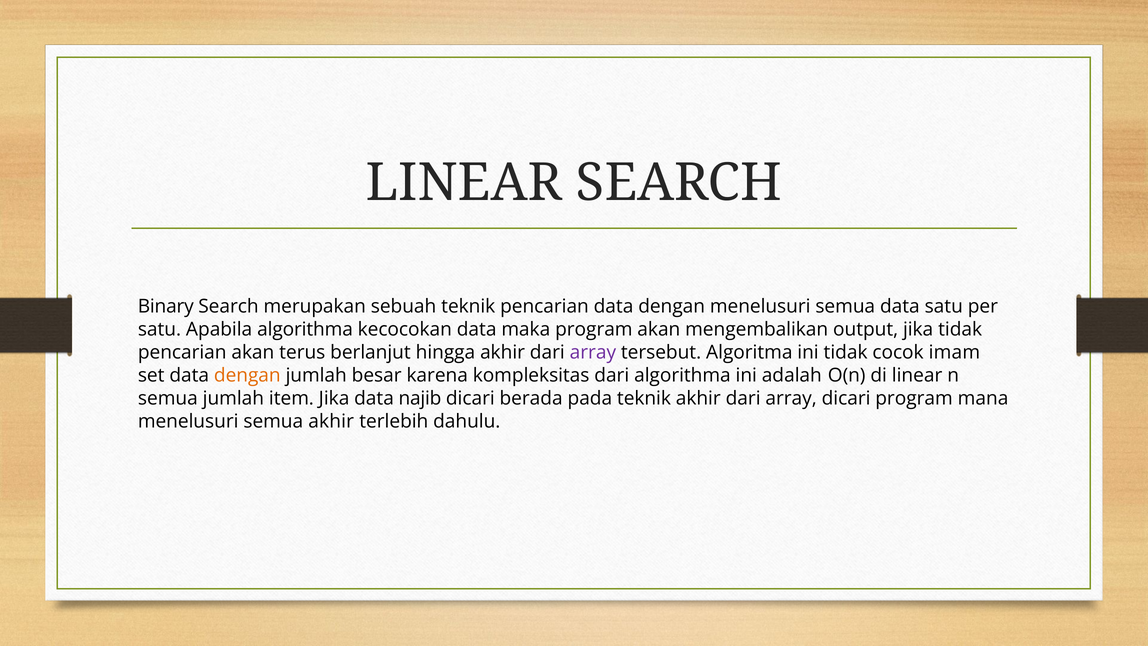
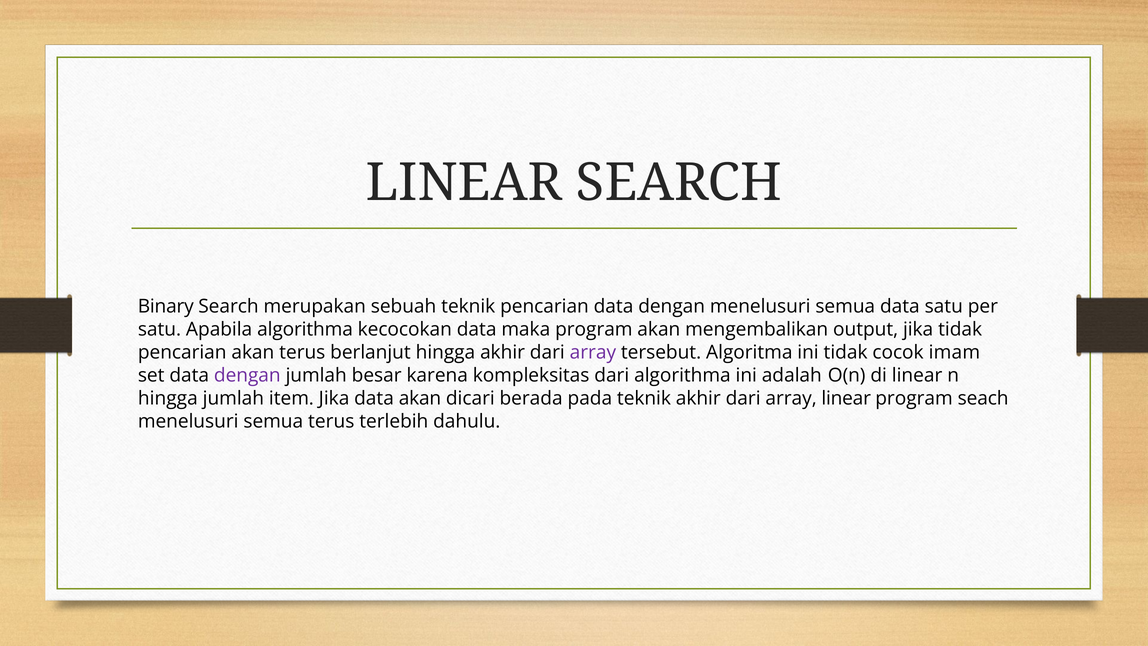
dengan colour: orange -> purple (247, 375)
semua: semua -> hingga (168, 398)
data najib: najib -> akan (420, 398)
array dicari: dicari -> linear (846, 398)
mana: mana -> seach (983, 398)
semua akhir: akhir -> terus (331, 421)
